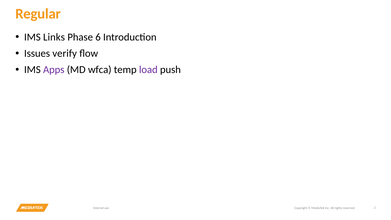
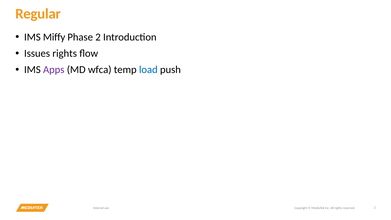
Links: Links -> Miffy (54, 37)
Phase 6: 6 -> 2 (98, 37)
Issues verify: verify -> rights (65, 53)
load colour: purple -> blue (148, 70)
